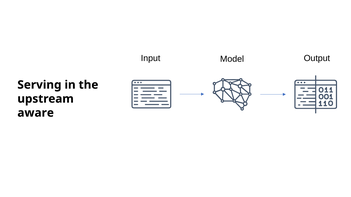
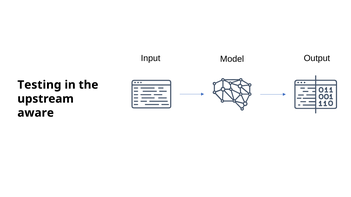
Serving: Serving -> Testing (39, 85)
